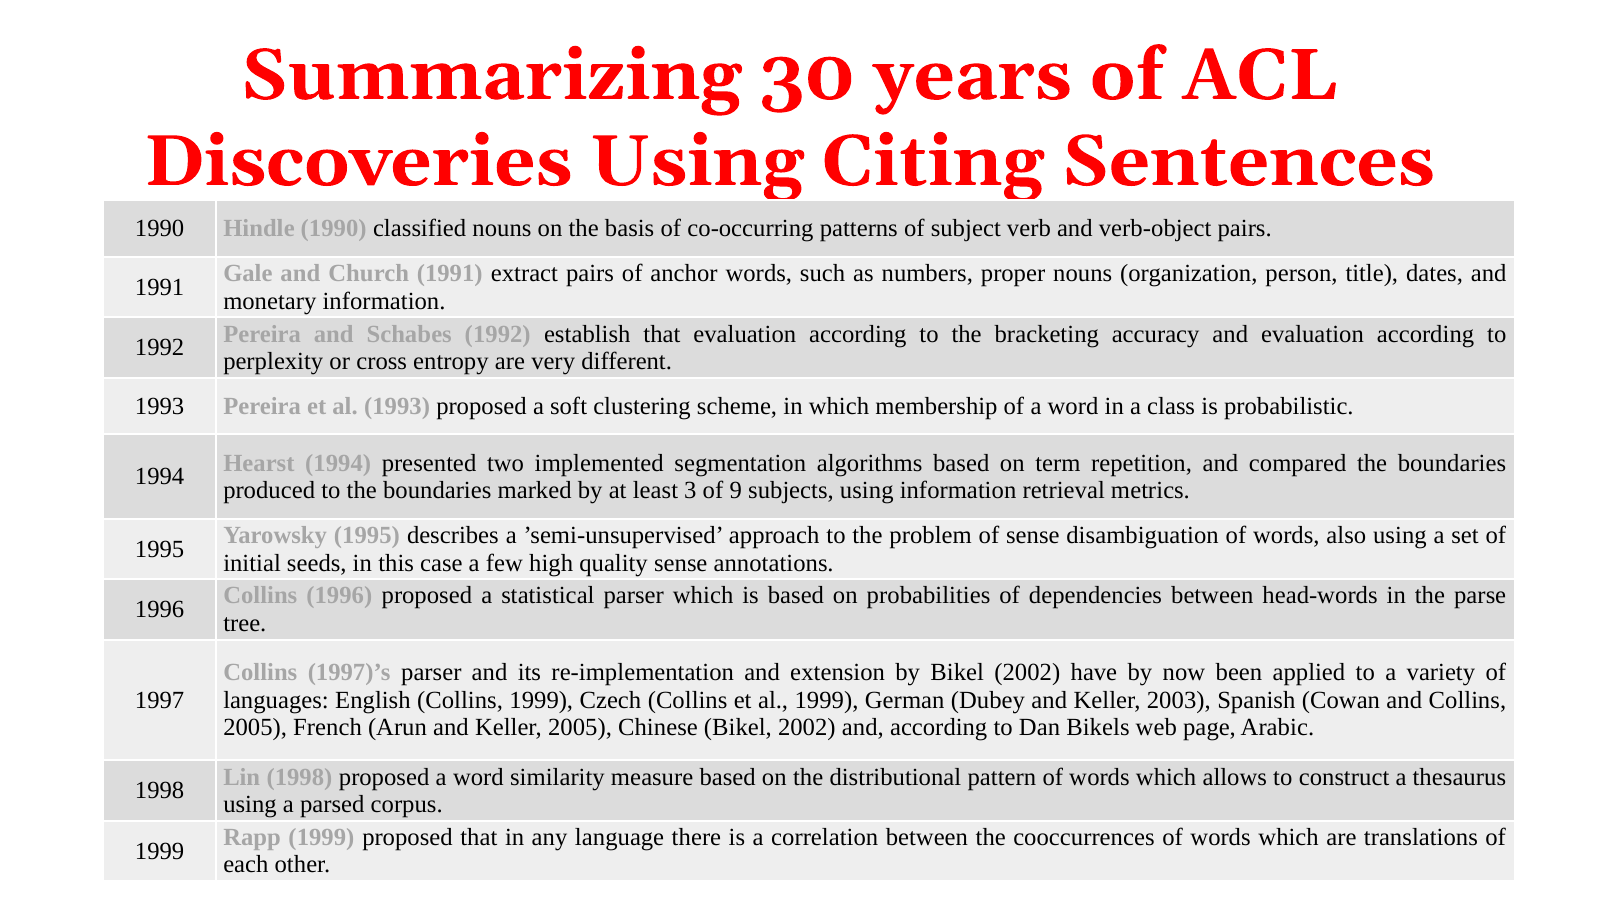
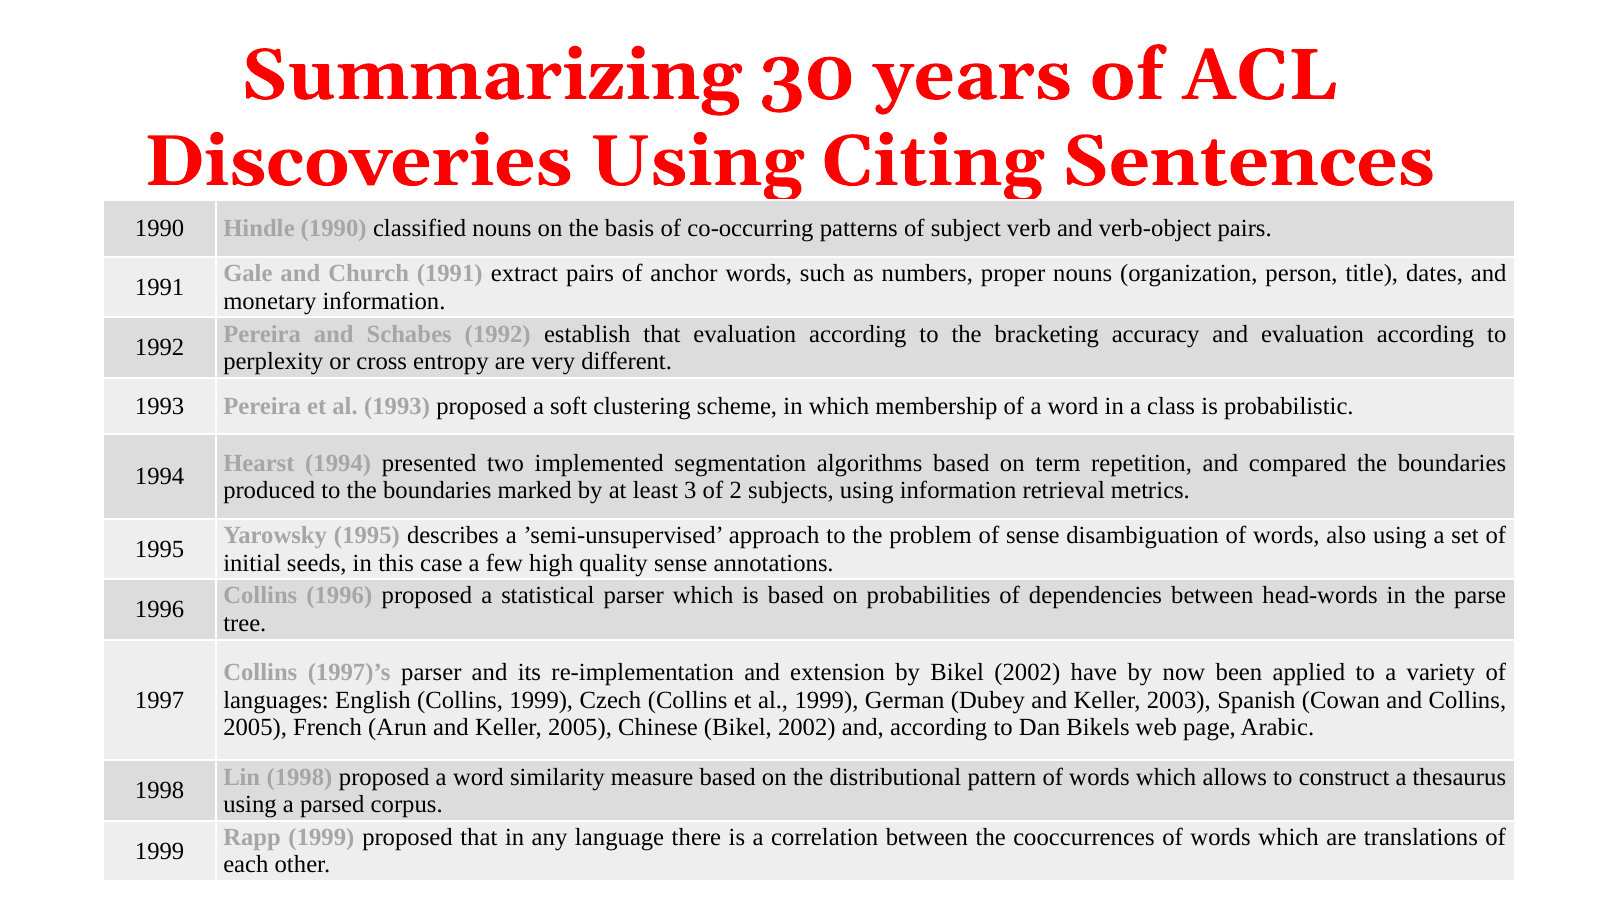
9: 9 -> 2 (736, 490)
